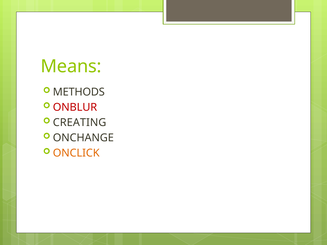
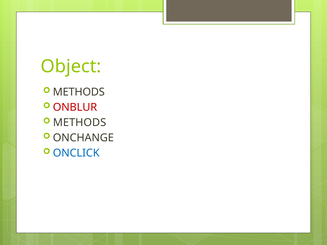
Means: Means -> Object (71, 66)
CREATING: CREATING -> METHODS (80, 123)
ONCLICK colour: orange -> blue (76, 153)
